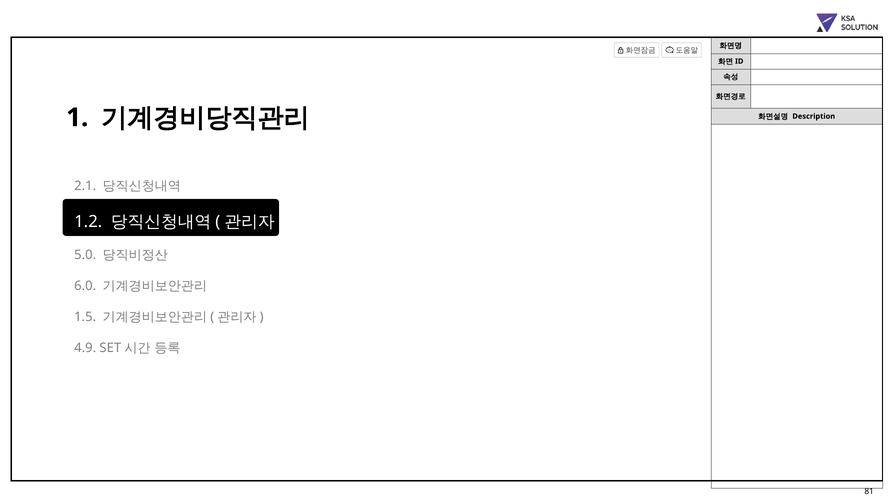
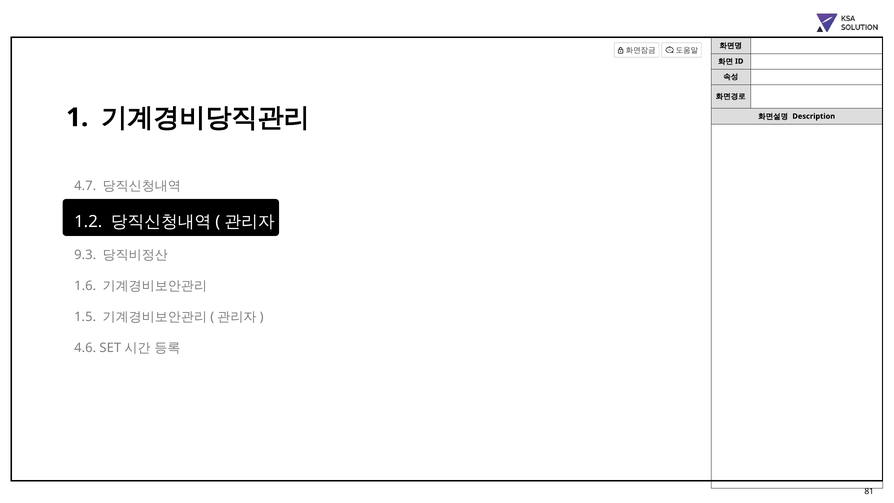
2.1: 2.1 -> 4.7 (85, 186)
5.0: 5.0 -> 9.3 (85, 255)
6.0: 6.0 -> 1.6 (85, 286)
4.9: 4.9 -> 4.6 (85, 348)
